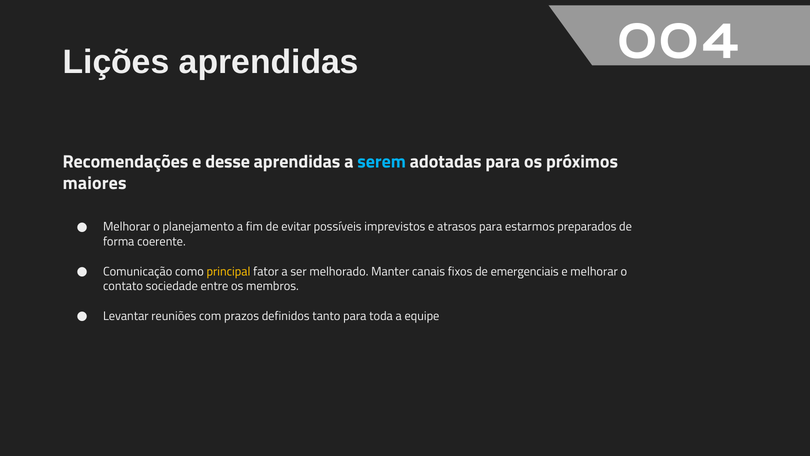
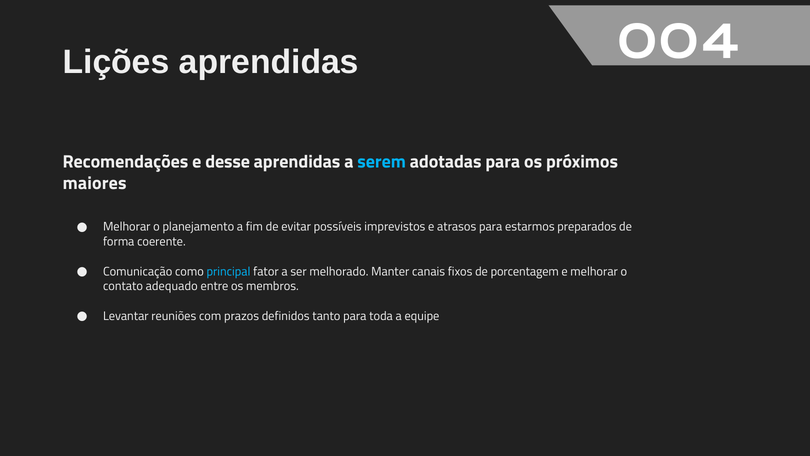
principal colour: yellow -> light blue (228, 271)
emergenciais: emergenciais -> porcentagem (525, 271)
sociedade: sociedade -> adequado (172, 286)
